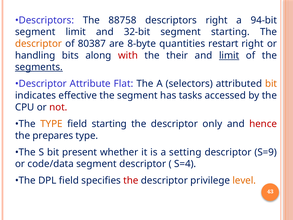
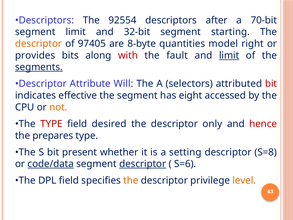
88758: 88758 -> 92554 (123, 20)
descriptors right: right -> after (217, 20)
94-bit: 94-bit -> 70-bit (264, 20)
80387: 80387 -> 97405 (92, 44)
restart: restart -> model (223, 44)
handling: handling -> provides (35, 55)
their: their -> fault (177, 55)
Flat: Flat -> Will (124, 84)
bit colour: orange -> red (271, 84)
tasks: tasks -> eight (191, 95)
not colour: red -> orange (58, 107)
TYPE colour: orange -> red (51, 124)
field starting: starting -> desired (109, 124)
S=9: S=9 -> S=8 (266, 152)
code/data underline: none -> present (51, 164)
descriptor underline: none -> present (143, 164)
S=4: S=4 -> S=6 (185, 164)
the colour: red -> orange (131, 180)
